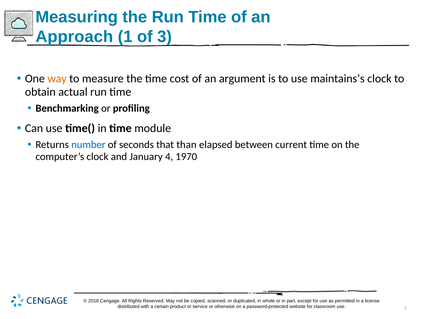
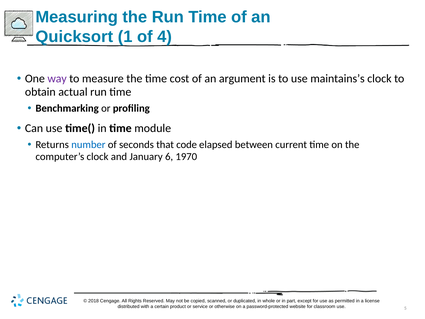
Approach: Approach -> Quicksort (74, 37)
3: 3 -> 4 (165, 37)
way colour: orange -> purple (57, 78)
than: than -> code (187, 144)
4: 4 -> 6 (169, 157)
